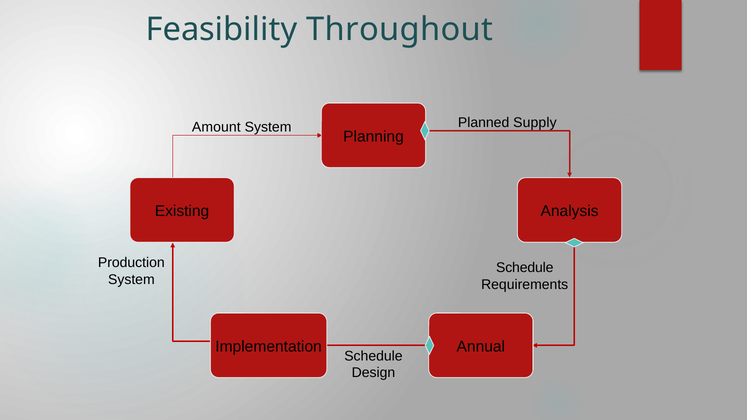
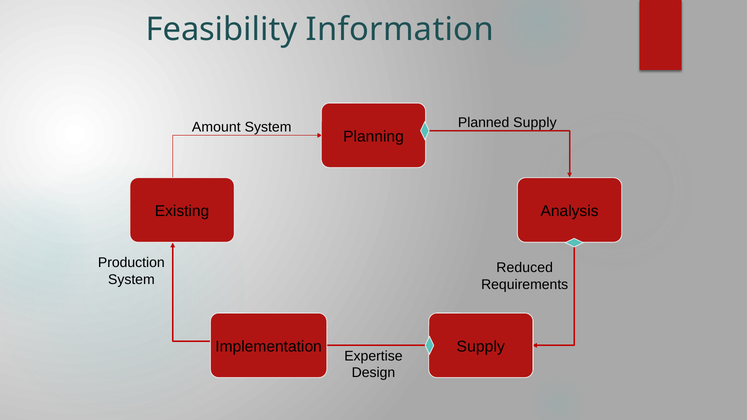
Throughout: Throughout -> Information (400, 29)
Schedule: Schedule -> Reduced (525, 268)
Implementation Annual: Annual -> Supply (481, 347)
Schedule: Schedule -> Expertise (373, 356)
